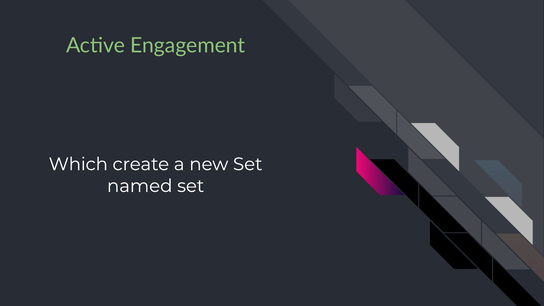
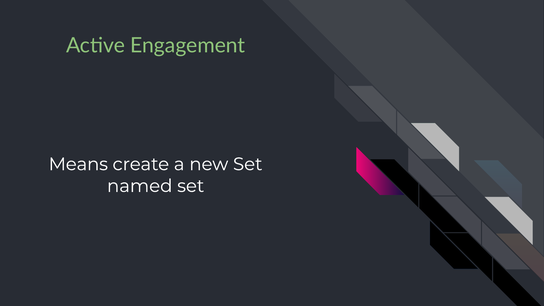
Which: Which -> Means (78, 164)
